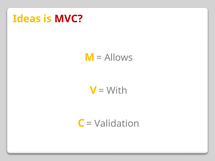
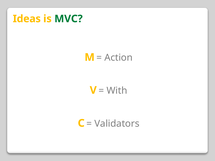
MVC colour: red -> green (69, 19)
Allows: Allows -> Action (119, 58)
Validation: Validation -> Validators (117, 124)
